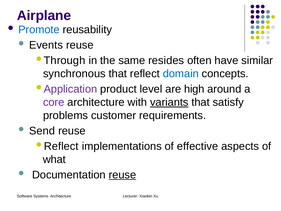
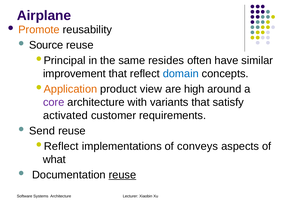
Promote colour: blue -> orange (39, 30)
Events: Events -> Source (46, 45)
Through: Through -> Principal (65, 60)
synchronous: synchronous -> improvement (74, 74)
Application colour: purple -> orange (70, 89)
level: level -> view (151, 89)
variants underline: present -> none (169, 102)
problems: problems -> activated (65, 115)
effective: effective -> conveys (198, 146)
